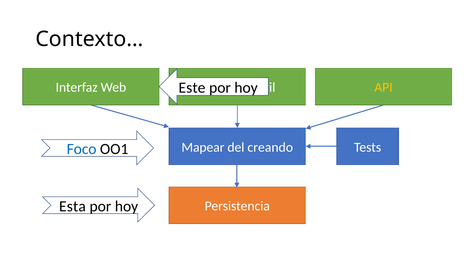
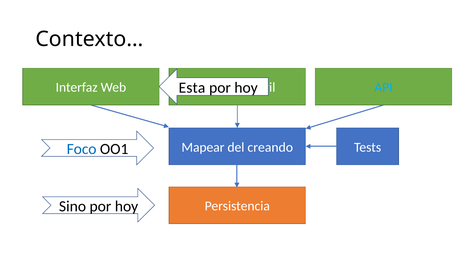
Este: Este -> Esta (192, 88)
API colour: yellow -> light blue (384, 88)
Esta: Esta -> Sino (73, 206)
